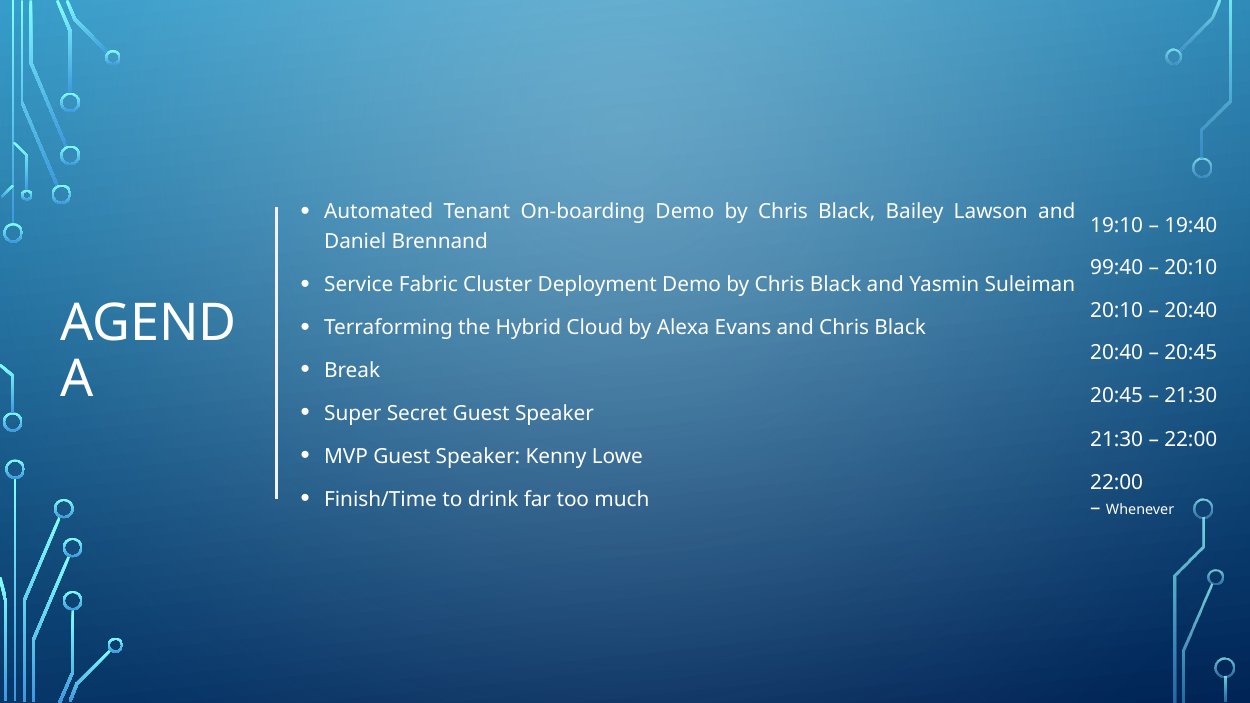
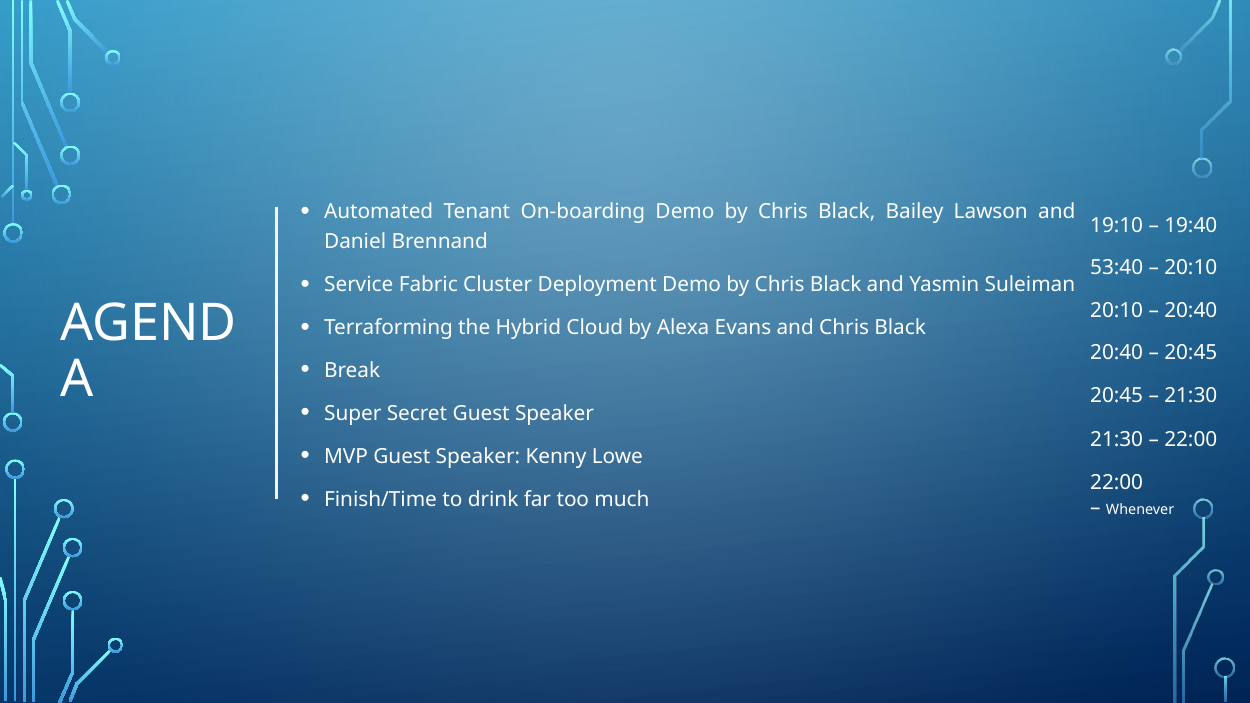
99:40: 99:40 -> 53:40 (1117, 268)
